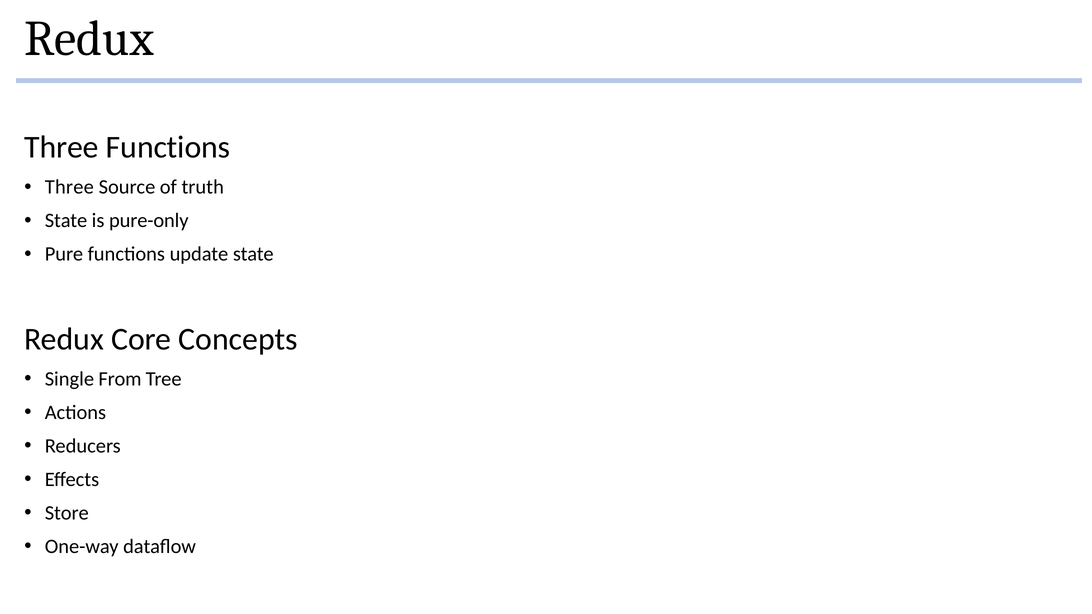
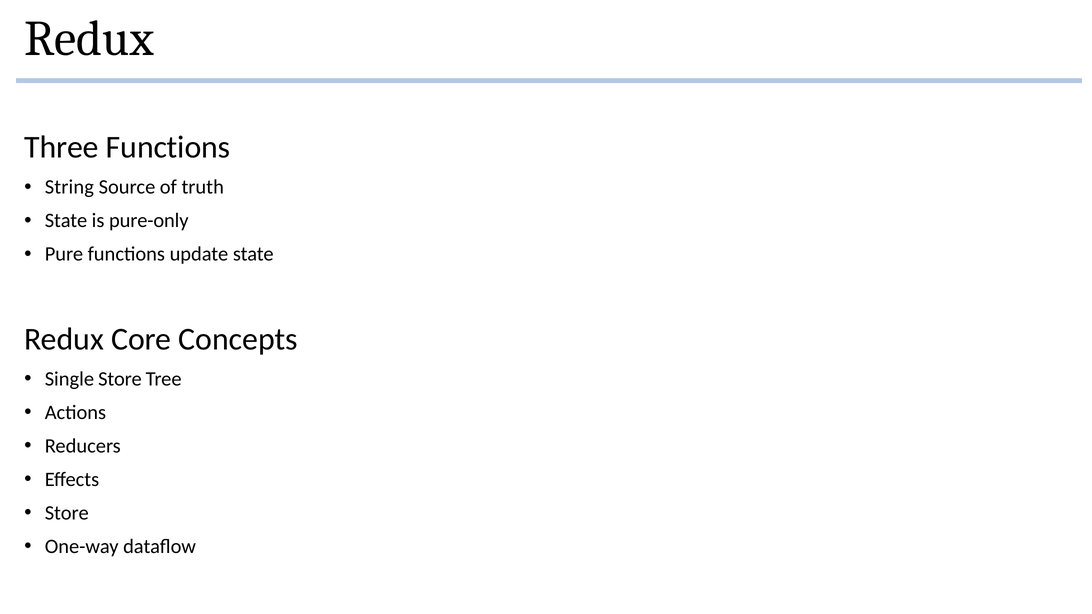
Three: Three -> String (69, 187)
Single From: From -> Store (120, 379)
